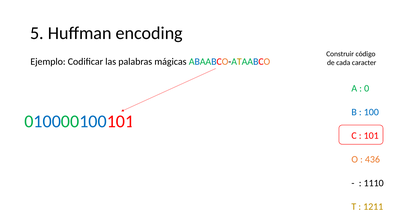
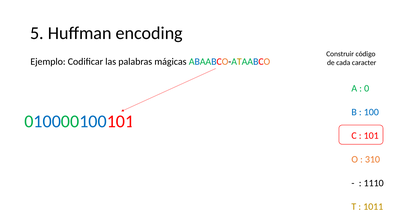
436: 436 -> 310 (372, 159)
1211: 1211 -> 1011 (373, 206)
